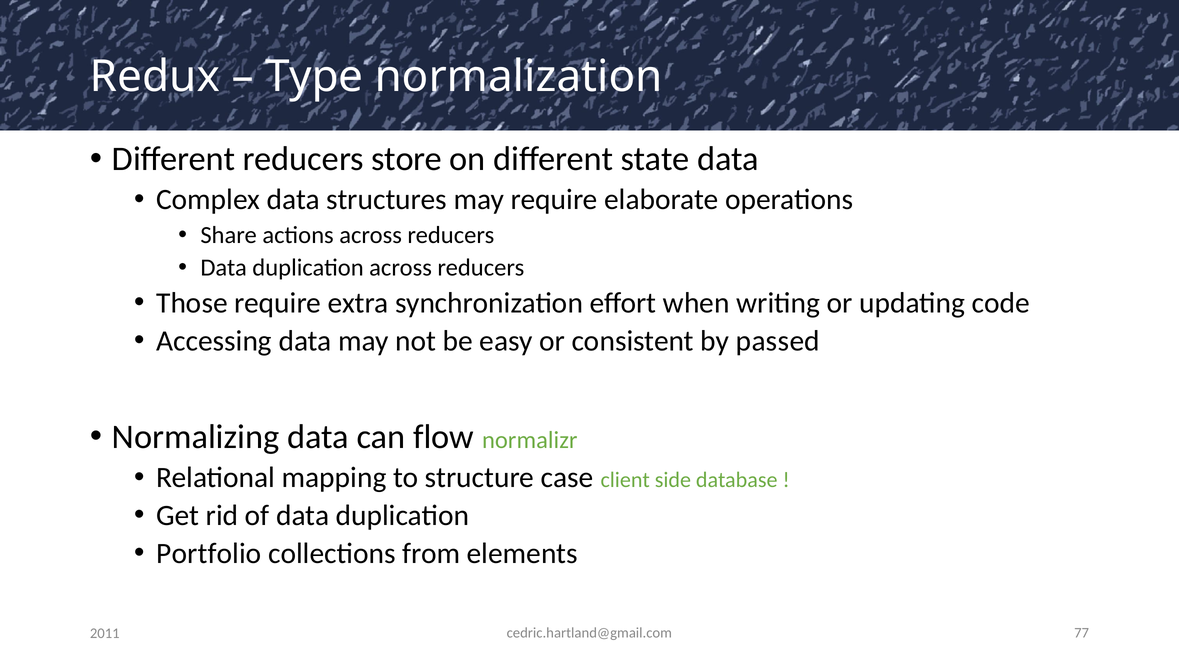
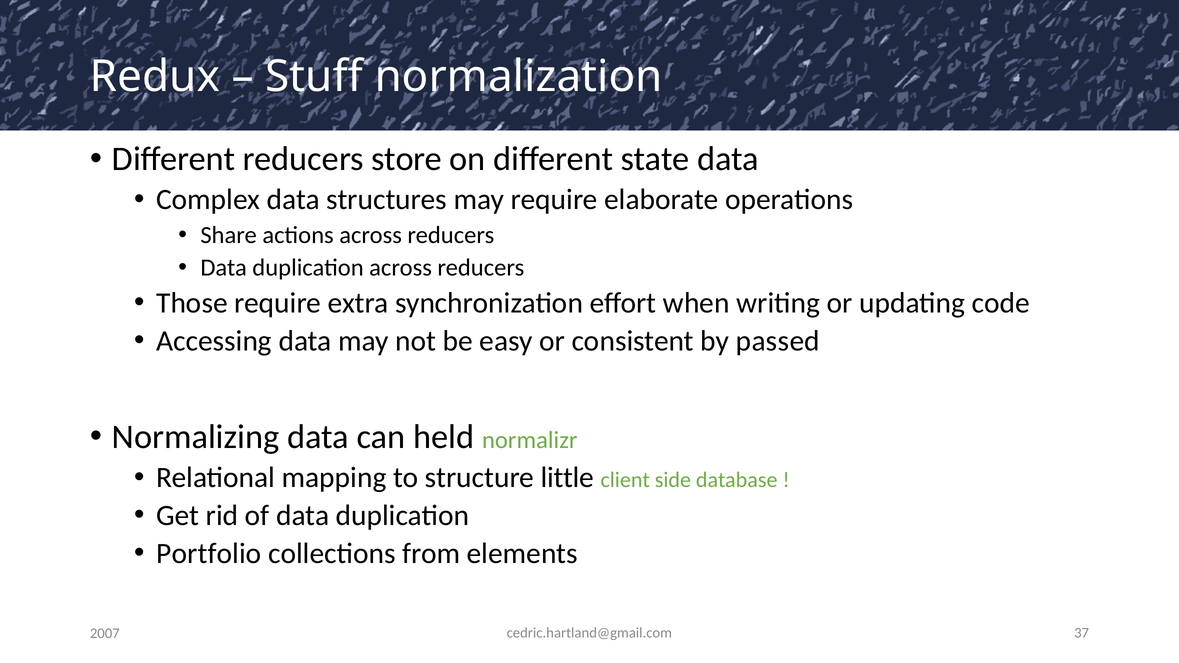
Type: Type -> Stuff (314, 77)
flow: flow -> held (444, 437)
case: case -> little (567, 478)
77: 77 -> 37 (1082, 633)
2011: 2011 -> 2007 (105, 633)
